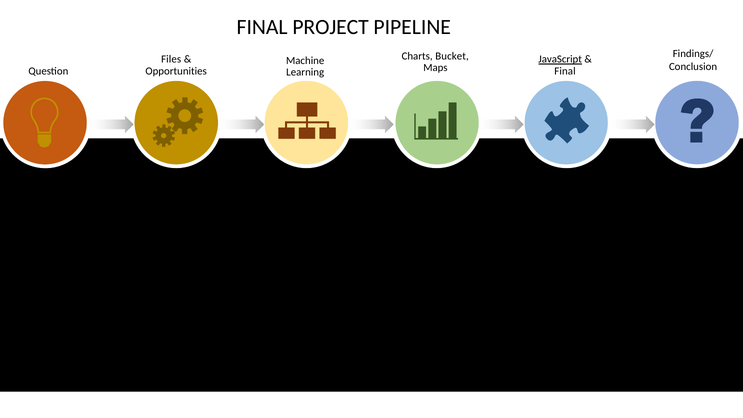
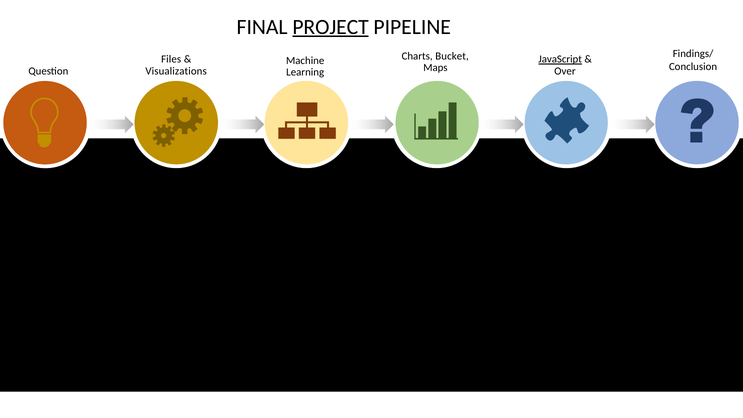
PROJECT underline: none -> present (331, 27)
Opportunities: Opportunities -> Visualizations (176, 71)
Final: Final -> Over (565, 71)
